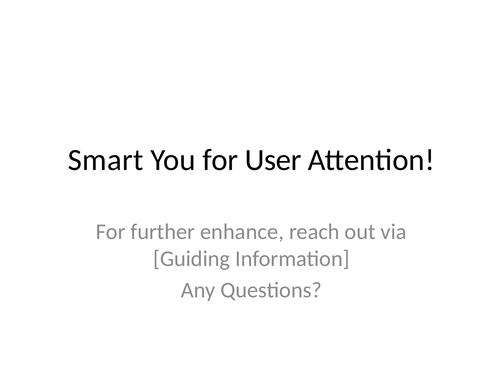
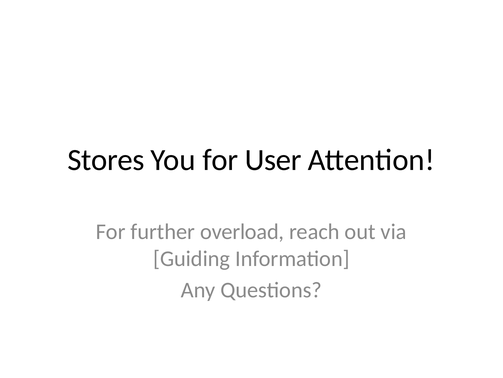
Smart: Smart -> Stores (106, 160)
enhance: enhance -> overload (242, 231)
